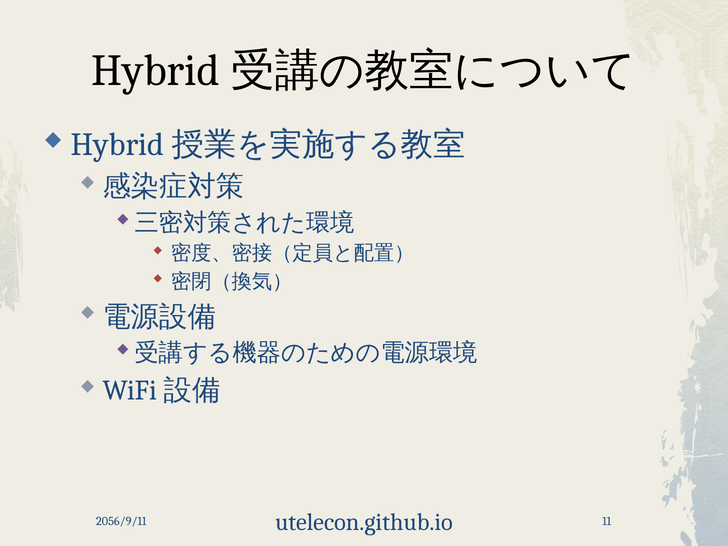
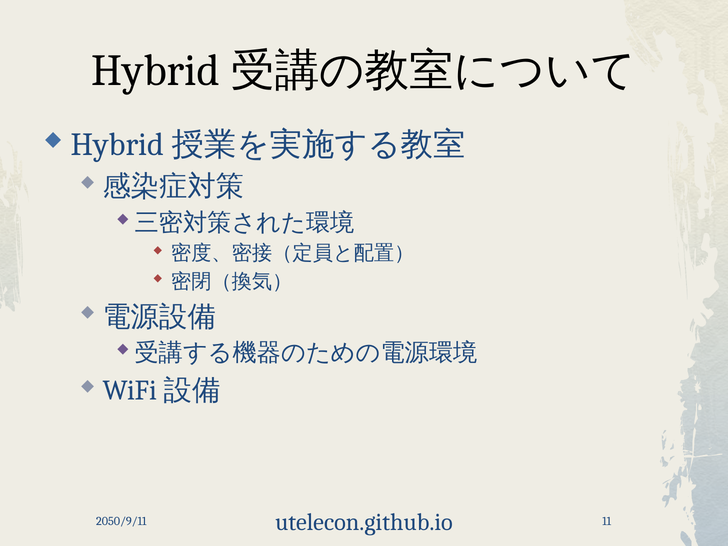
2056/9/11: 2056/9/11 -> 2050/9/11 (121, 521)
